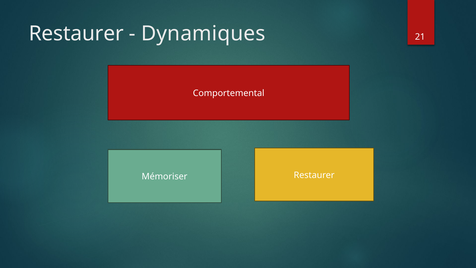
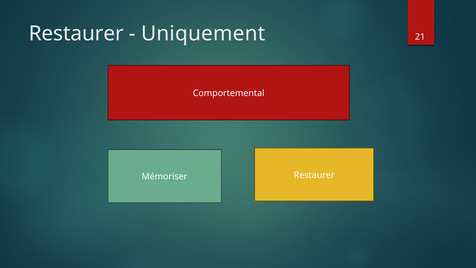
Dynamiques: Dynamiques -> Uniquement (203, 33)
